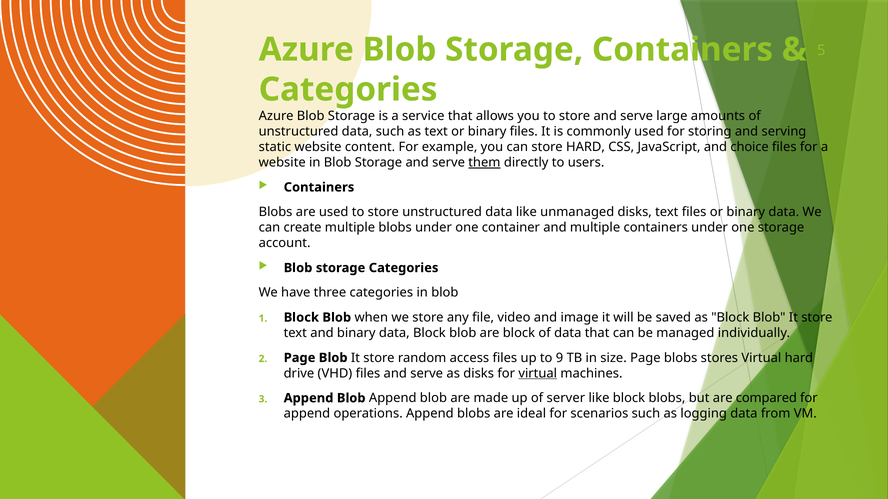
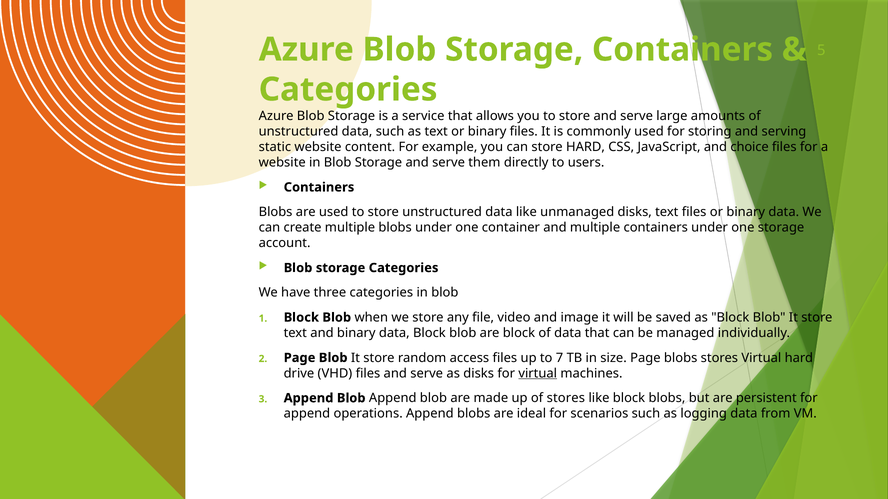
them underline: present -> none (484, 163)
9: 9 -> 7 (559, 358)
of server: server -> stores (566, 398)
compared: compared -> persistent (766, 398)
